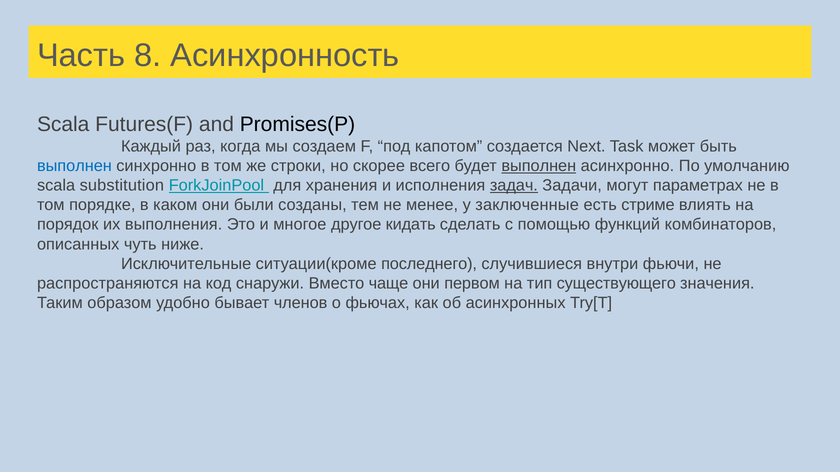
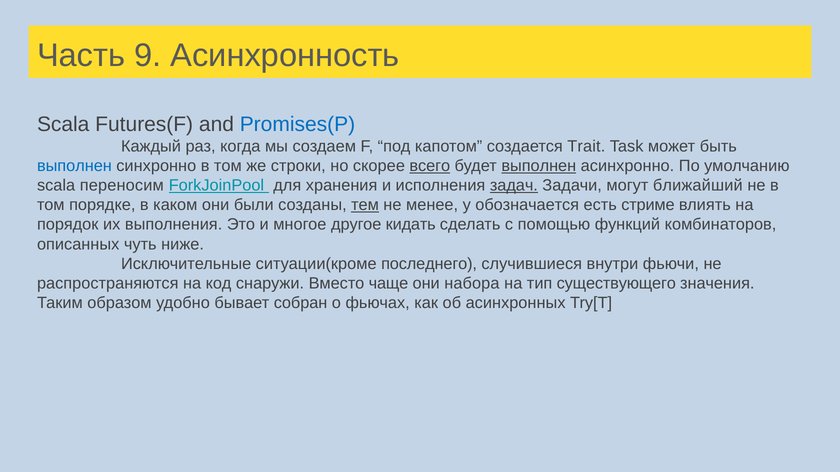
8: 8 -> 9 (148, 56)
Promises(P colour: black -> blue (297, 124)
Next: Next -> Trait (586, 146)
всего underline: none -> present (430, 166)
substitution: substitution -> переносим (122, 186)
параметрах: параметрах -> ближайший (698, 186)
тем underline: none -> present (365, 205)
заключенные: заключенные -> обозначается (527, 205)
первом: первом -> набора (472, 284)
членов: членов -> собран (301, 303)
